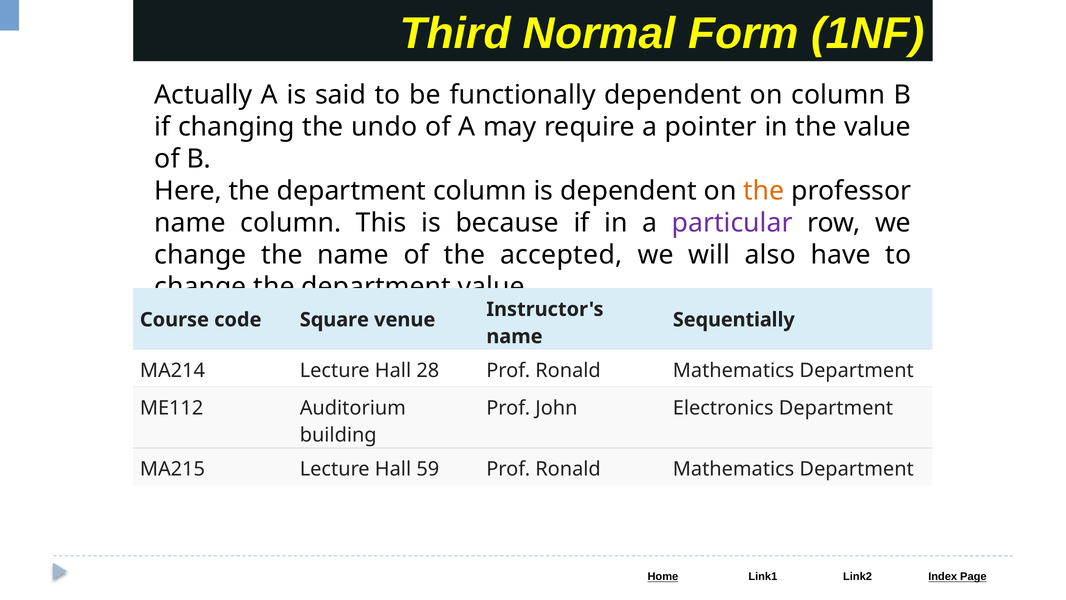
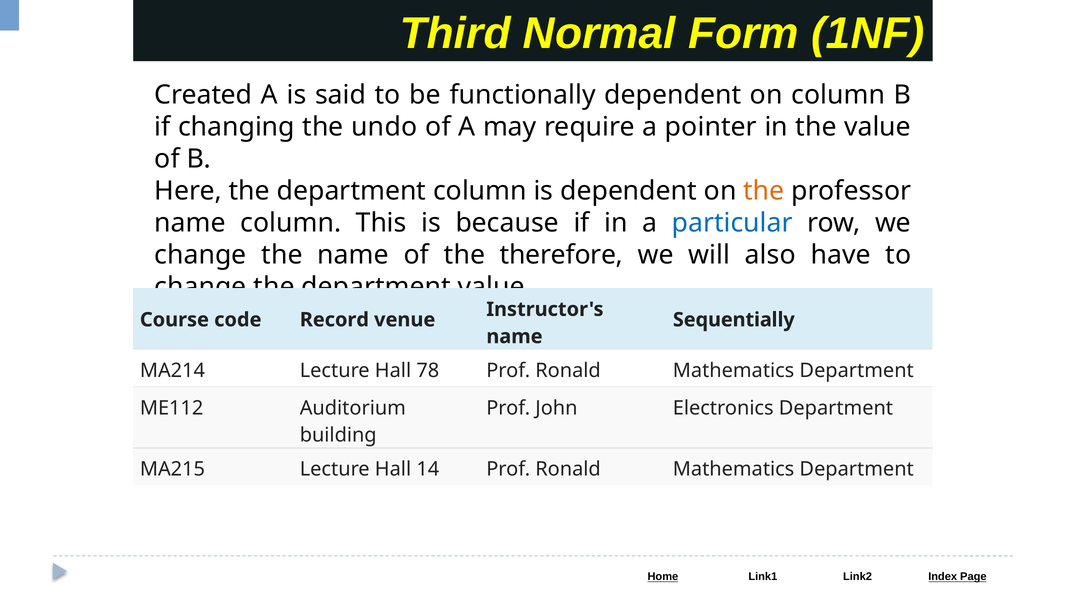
Actually: Actually -> Created (203, 95)
particular colour: purple -> blue (732, 223)
accepted: accepted -> therefore (561, 255)
Square: Square -> Record (334, 320)
28: 28 -> 78 (428, 370)
59: 59 -> 14 (428, 469)
